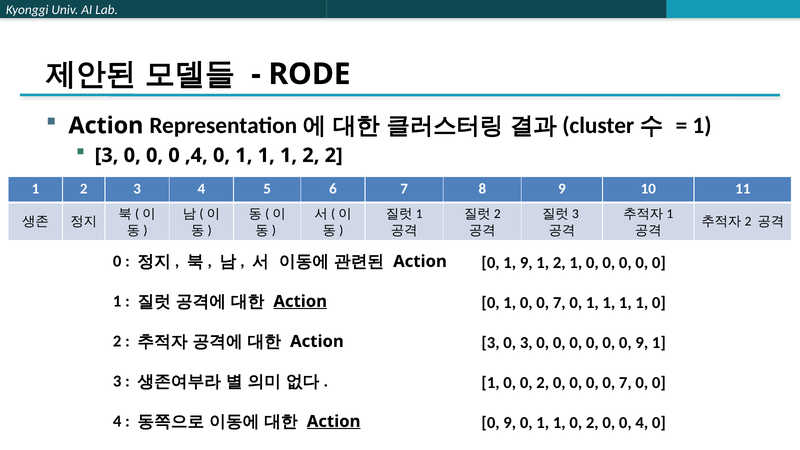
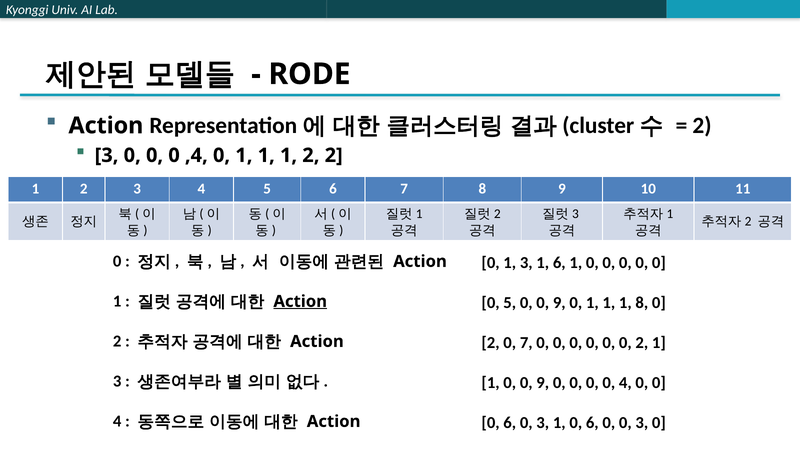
1: 1 -> 2 (702, 126)
1 9: 9 -> 3 (526, 263)
2: 2 -> 6 (559, 263)
1: 1 -> 5 (510, 303)
7: 7 -> 9 (559, 303)
1 1 1 1: 1 -> 8 (642, 303)
3: 3 -> 2 (491, 343)
3: 3 -> 7 (526, 343)
9: 9 -> 2 (642, 343)
1 0 0 2: 2 -> 9 (543, 383)
0 0 0 7: 7 -> 4 (625, 383)
Action underline: present -> none (334, 421)
9: 9 -> 6 (510, 423)
1: 1 -> 3 (543, 423)
1 0 2: 2 -> 6 (592, 423)
0 0 4: 4 -> 3 (642, 423)
